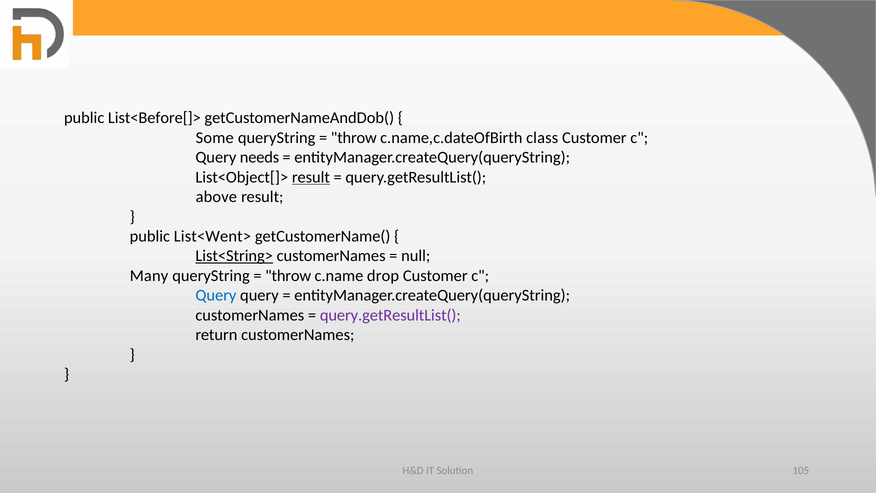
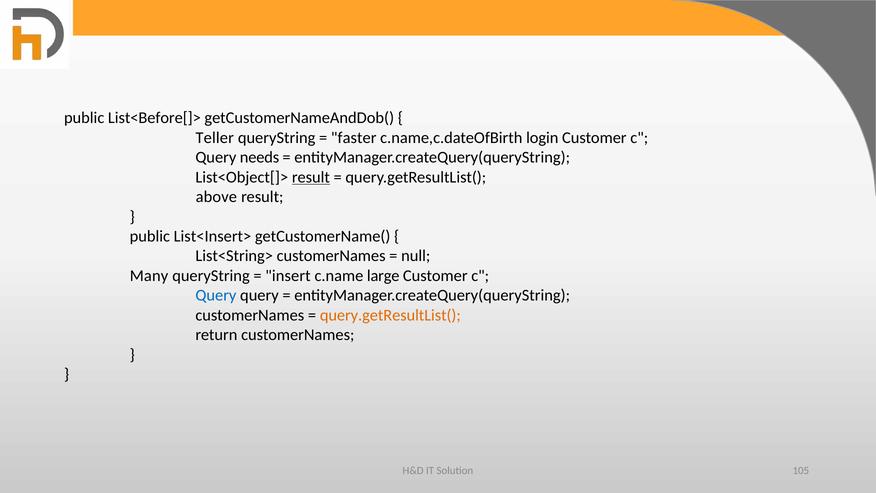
Some: Some -> Teller (215, 138)
throw: throw -> faster (354, 138)
class: class -> login (542, 138)
List<Went>: List<Went> -> List<Insert> (212, 236)
List<String> underline: present -> none (234, 256)
throw: throw -> insert (288, 276)
drop: drop -> large (383, 276)
query.getResultList( colour: purple -> orange (390, 315)
